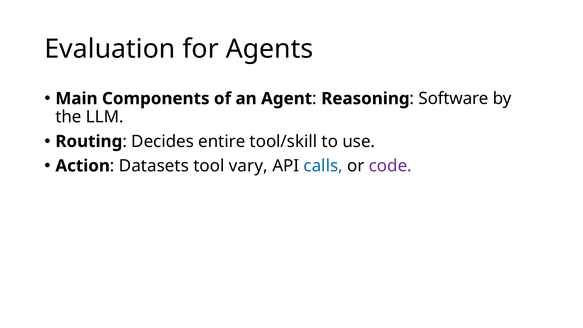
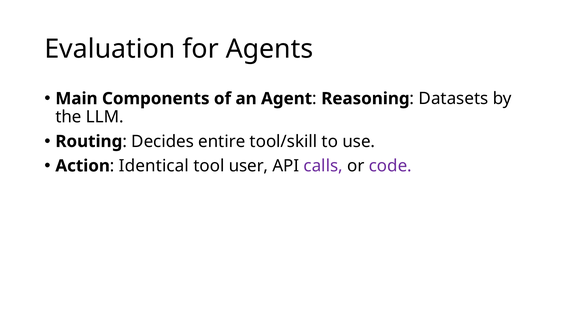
Software: Software -> Datasets (453, 99)
Datasets: Datasets -> Identical (154, 166)
vary: vary -> user (248, 166)
calls colour: blue -> purple (323, 166)
